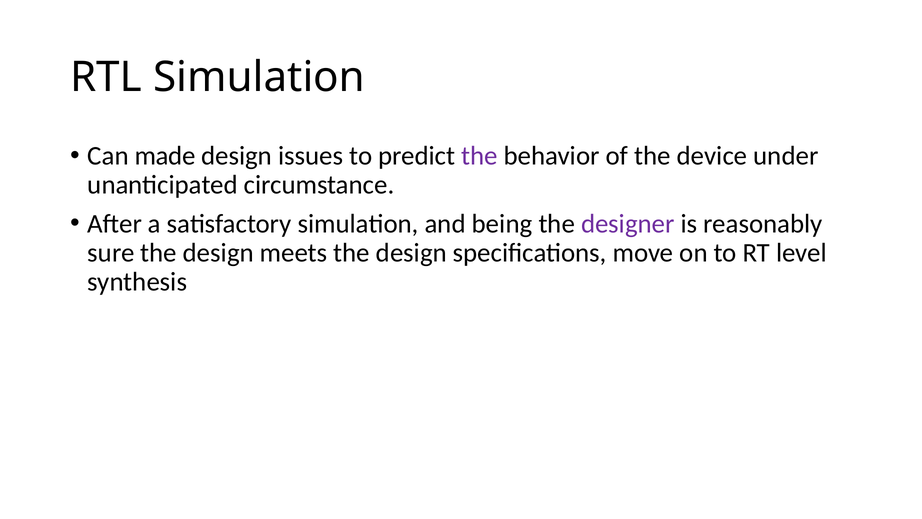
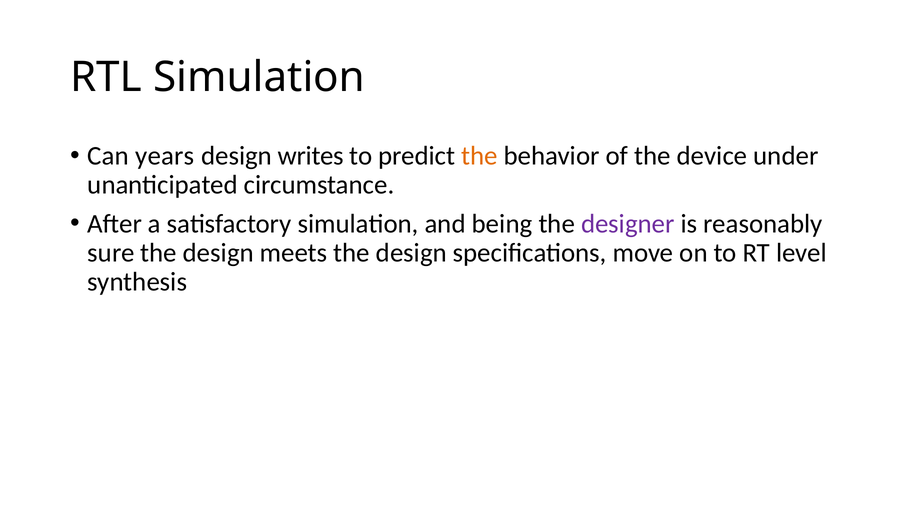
made: made -> years (165, 156)
issues: issues -> writes (311, 156)
the colour: purple -> orange (480, 156)
